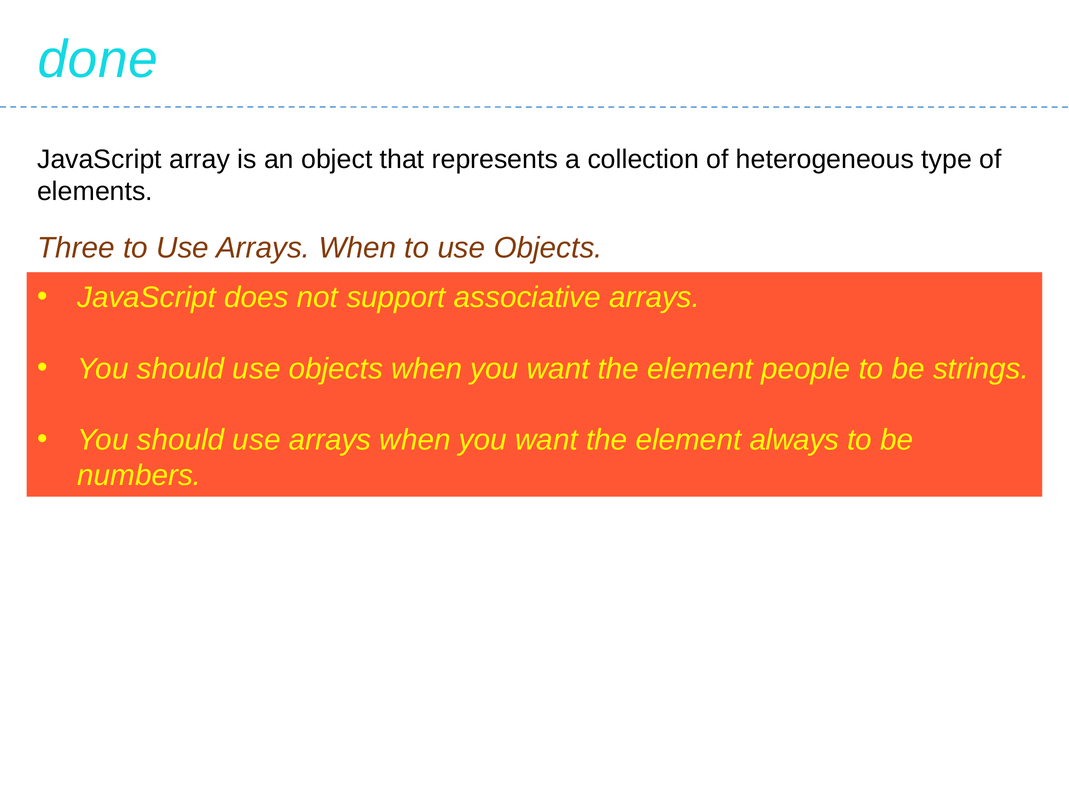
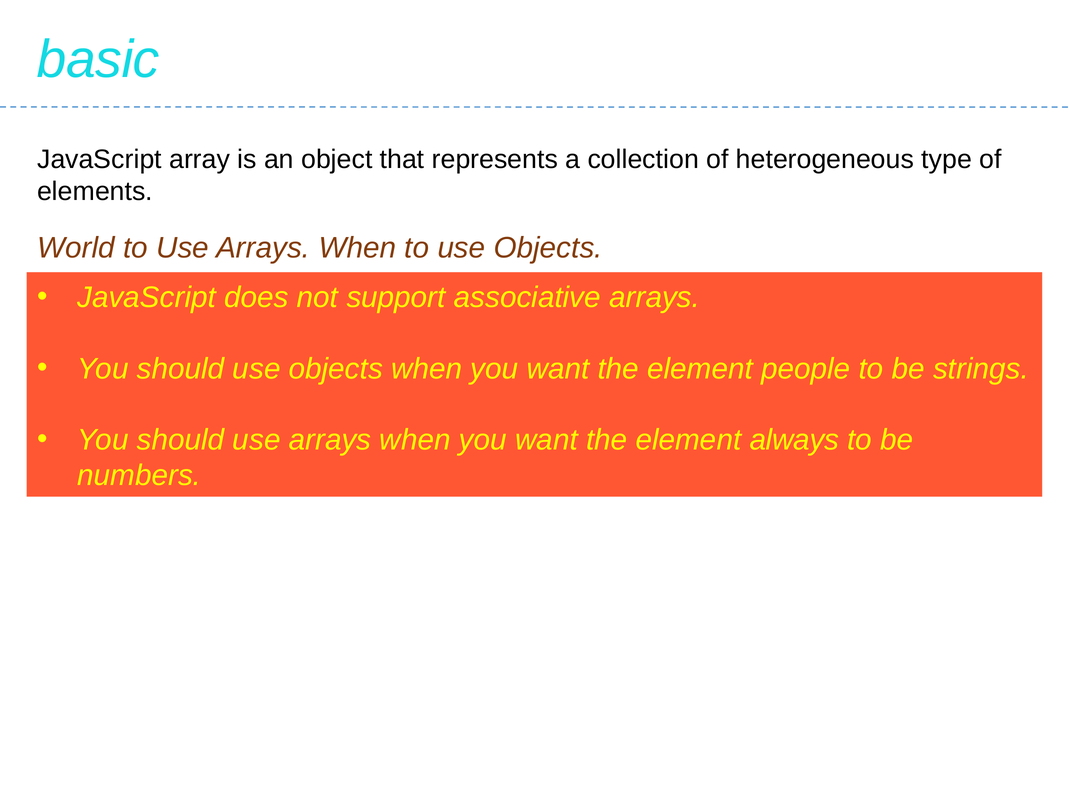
done: done -> basic (98, 60)
Three: Three -> World (76, 248)
